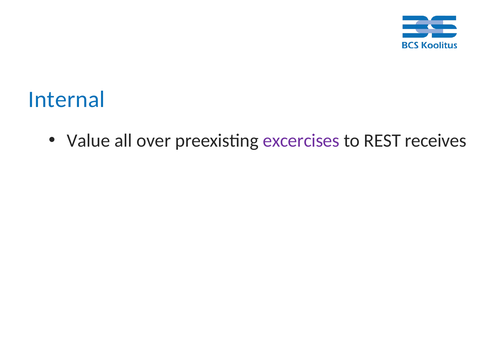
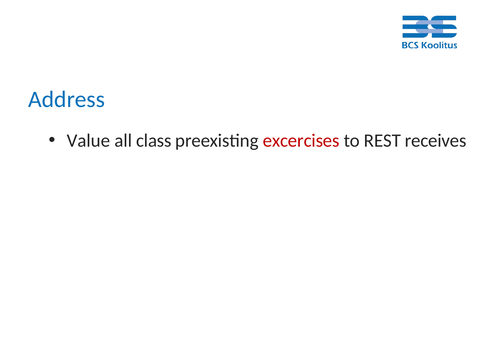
Internal: Internal -> Address (67, 99)
over: over -> class (154, 141)
excercises colour: purple -> red (301, 141)
